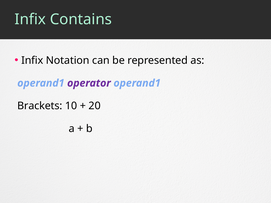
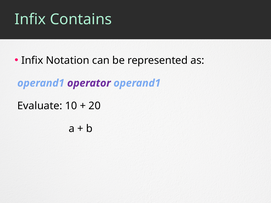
Brackets: Brackets -> Evaluate (40, 106)
